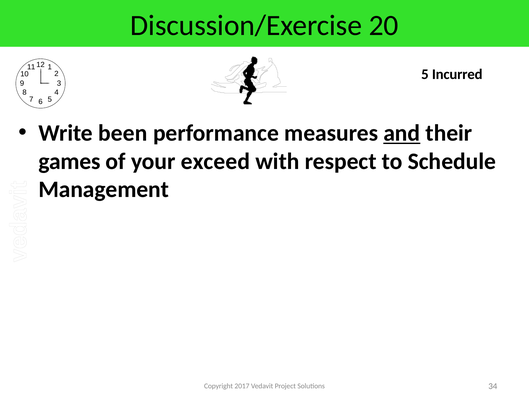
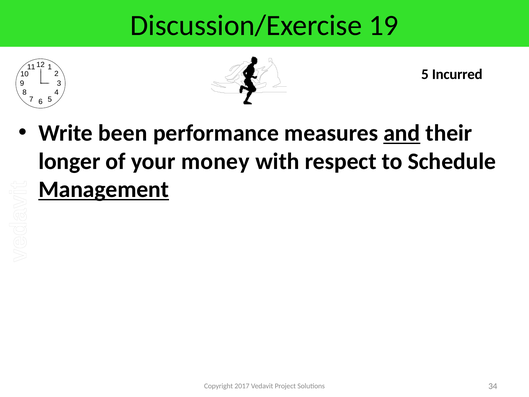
20: 20 -> 19 (384, 25)
games: games -> longer (69, 161)
exceed: exceed -> money (215, 161)
Management underline: none -> present (104, 189)
